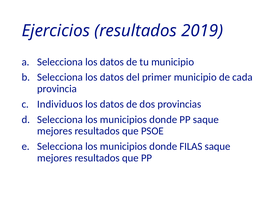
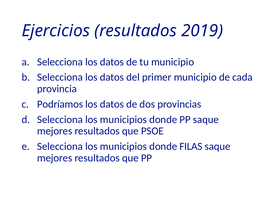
Individuos: Individuos -> Podríamos (60, 104)
